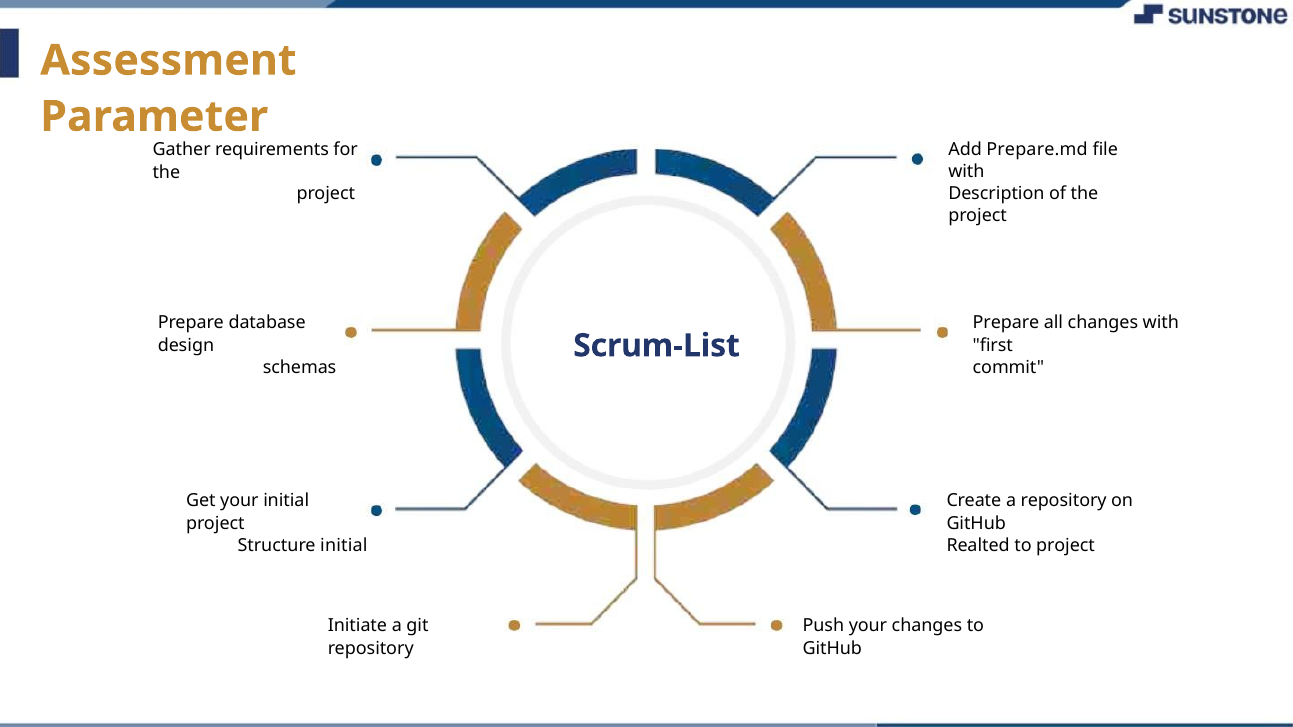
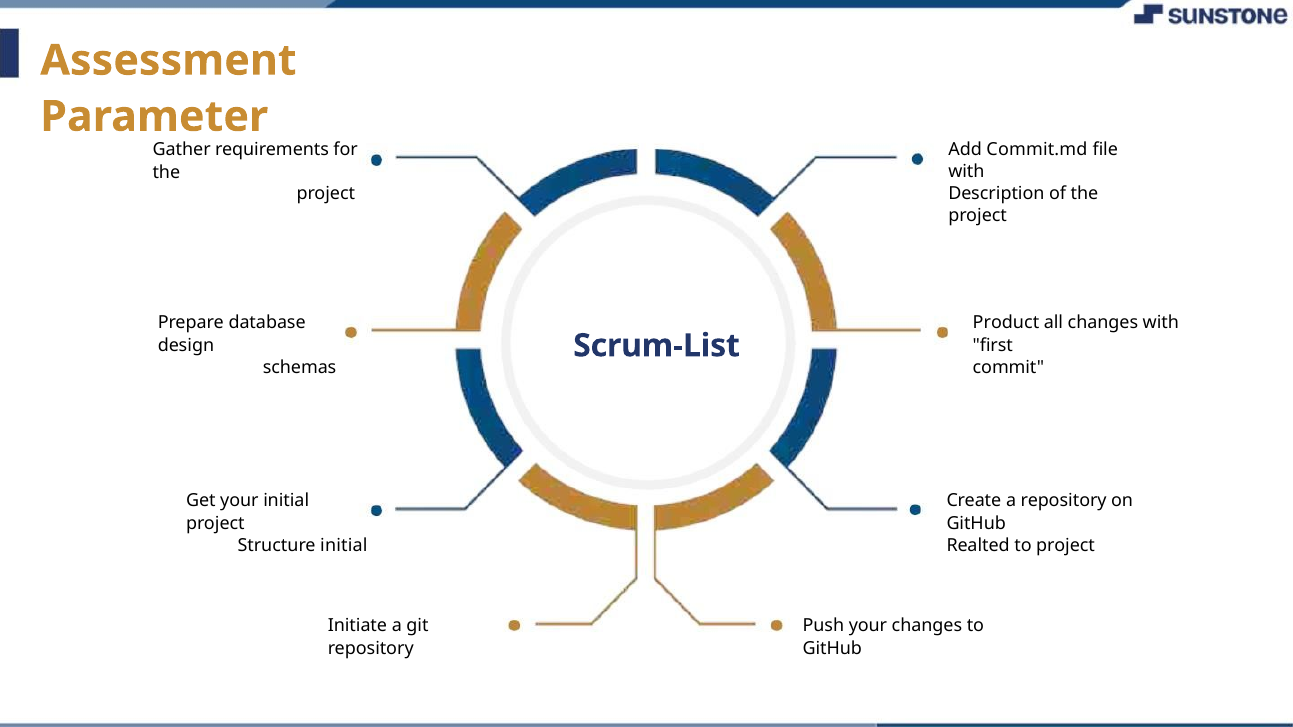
Prepare.md: Prepare.md -> Commit.md (1037, 149)
Prepare: Prepare -> Product (1006, 323)
